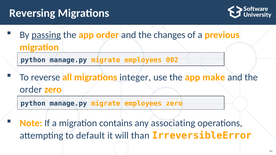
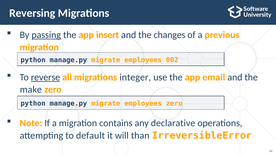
app order: order -> insert (108, 35)
reverse underline: none -> present (46, 77)
make: make -> email (214, 77)
order: order -> make (31, 90)
associating: associating -> declarative (173, 123)
